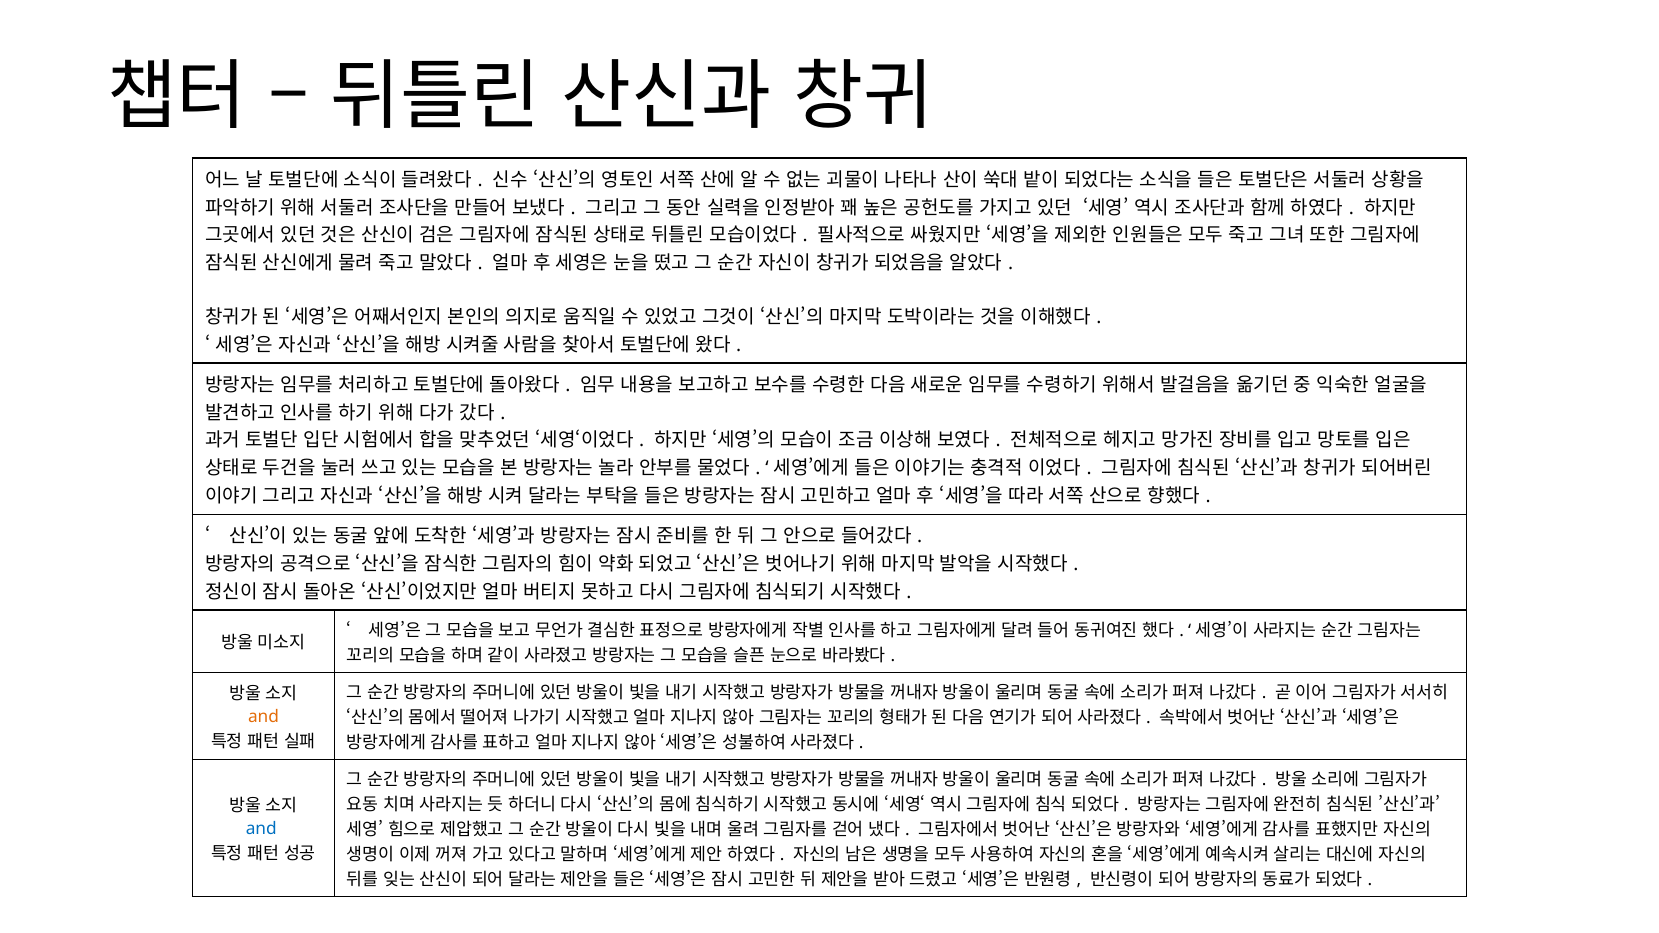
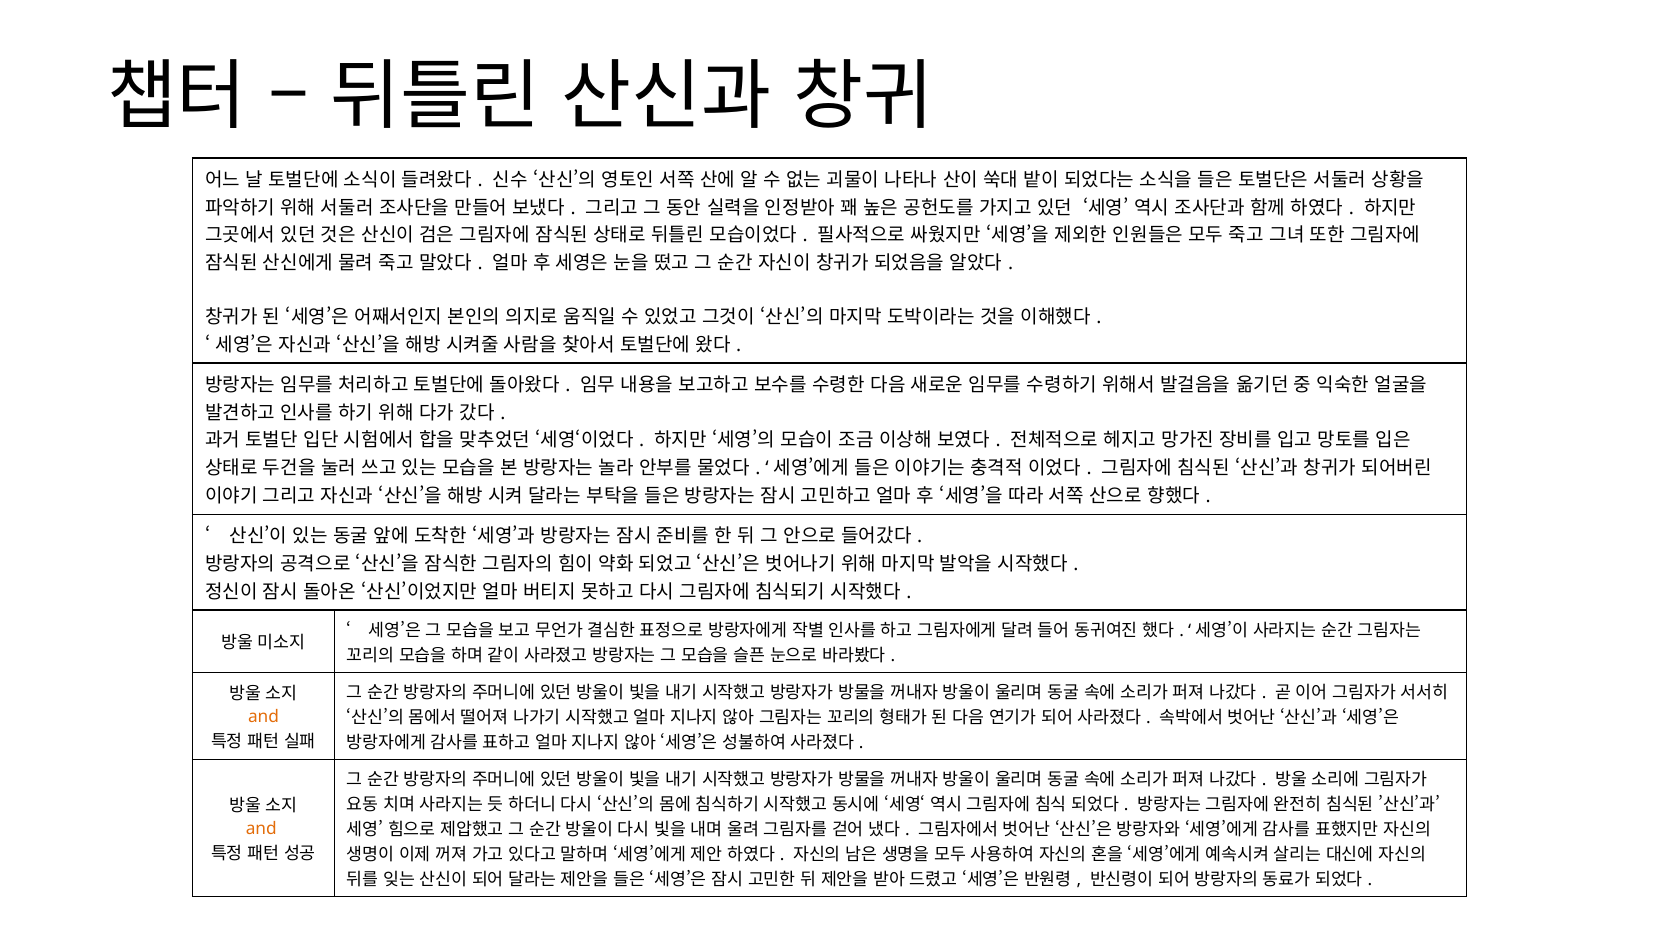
and colour: blue -> orange (261, 829)
